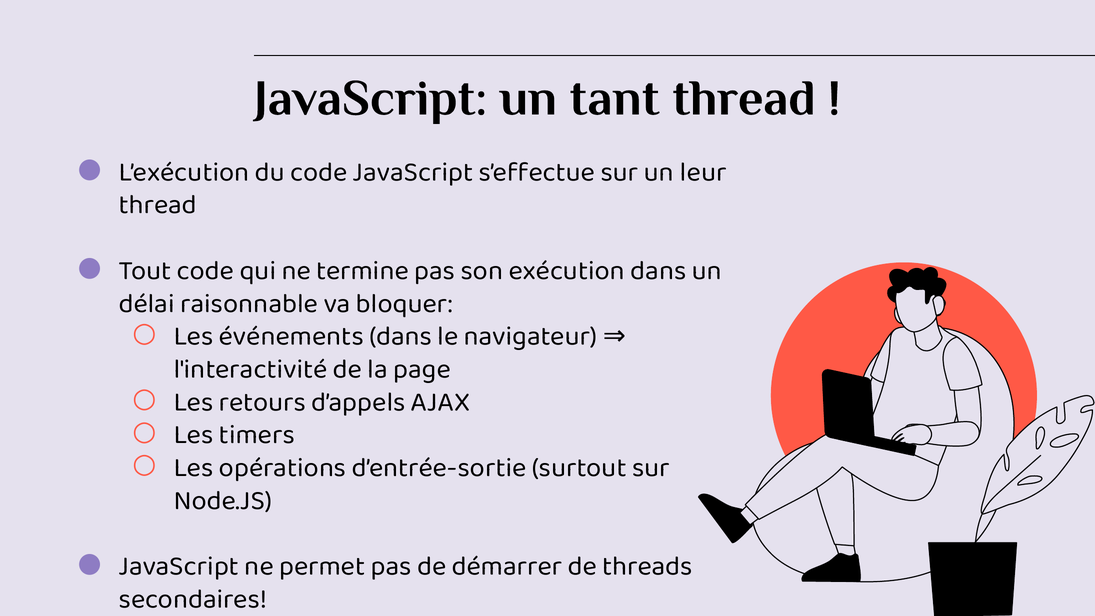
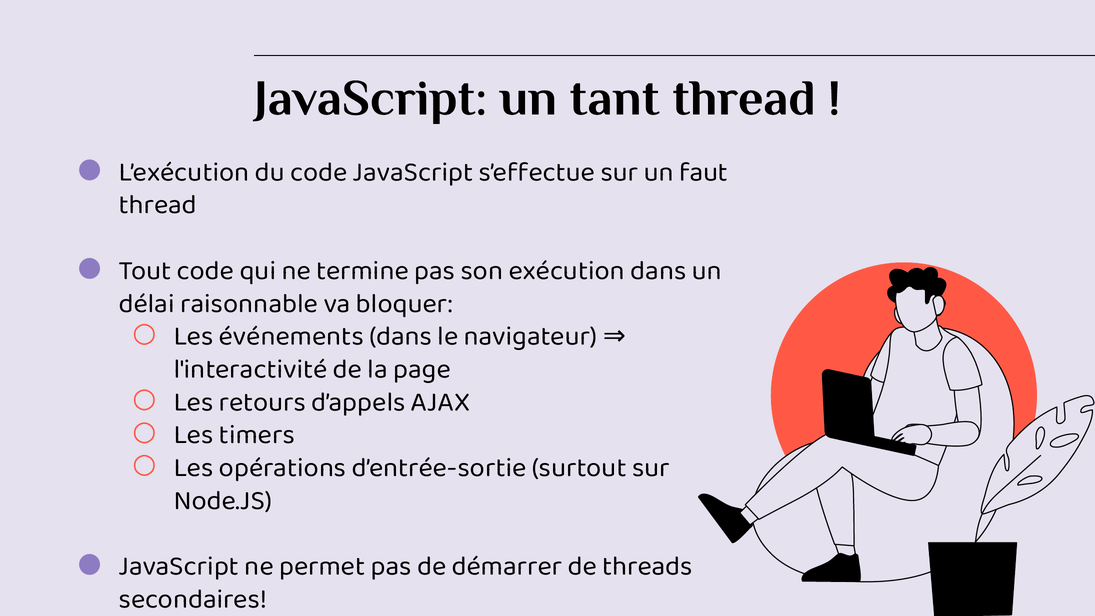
leur: leur -> faut (704, 172)
